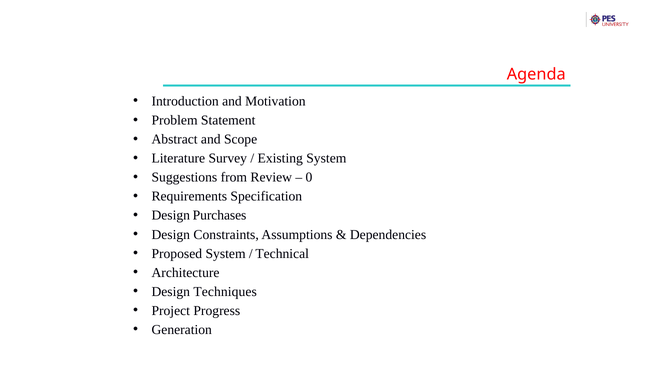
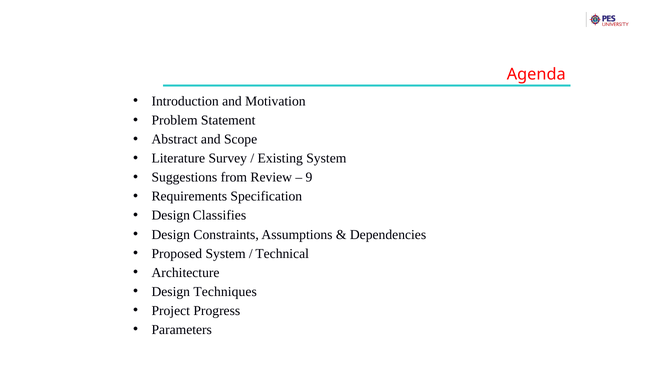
0: 0 -> 9 (309, 177)
Purchases: Purchases -> Classifies (219, 215)
Generation: Generation -> Parameters (182, 329)
